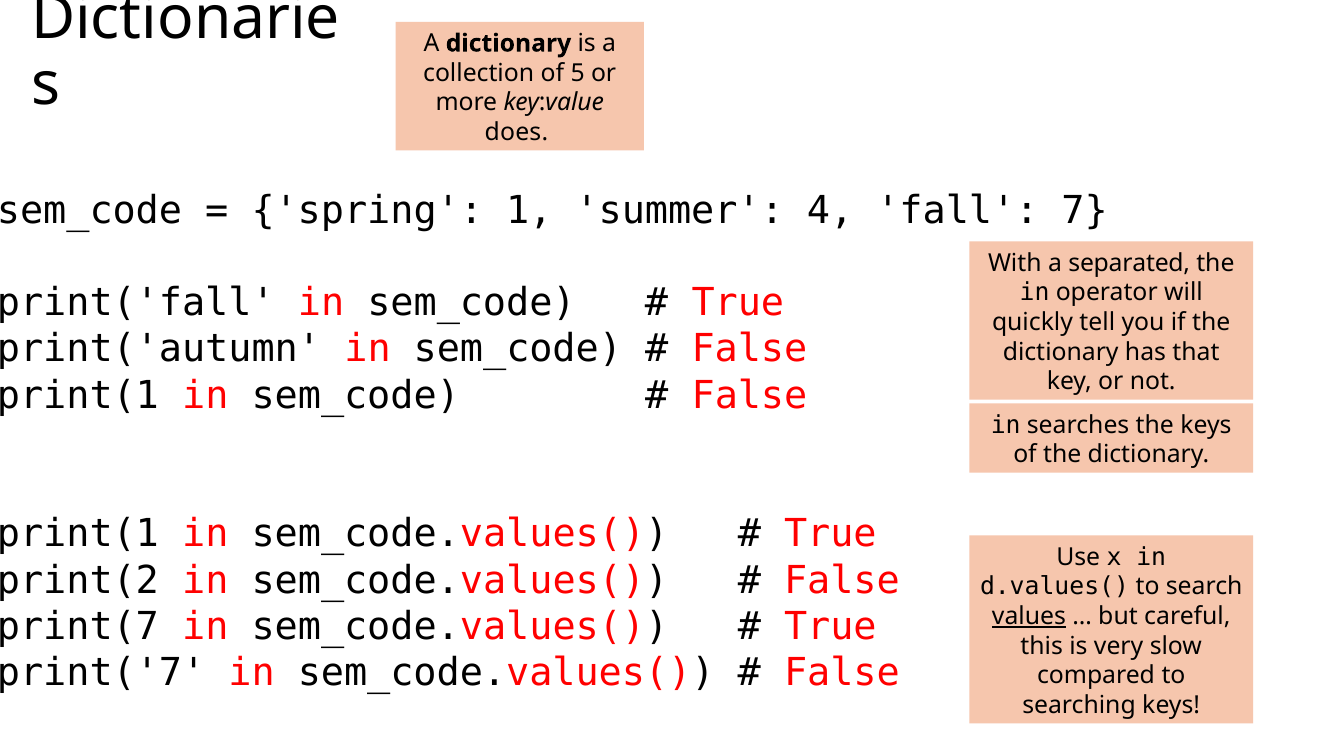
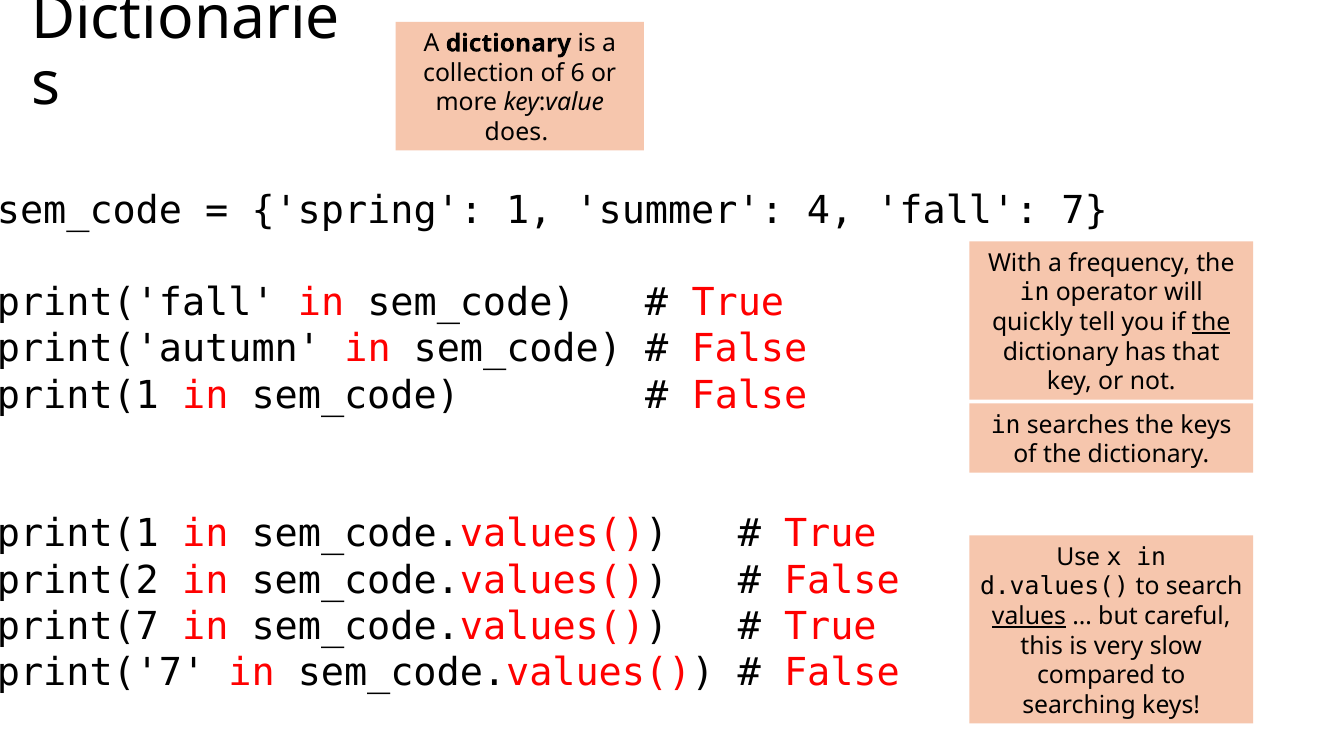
5: 5 -> 6 (578, 73)
separated: separated -> frequency (1129, 263)
the underline: none -> present (1211, 322)
